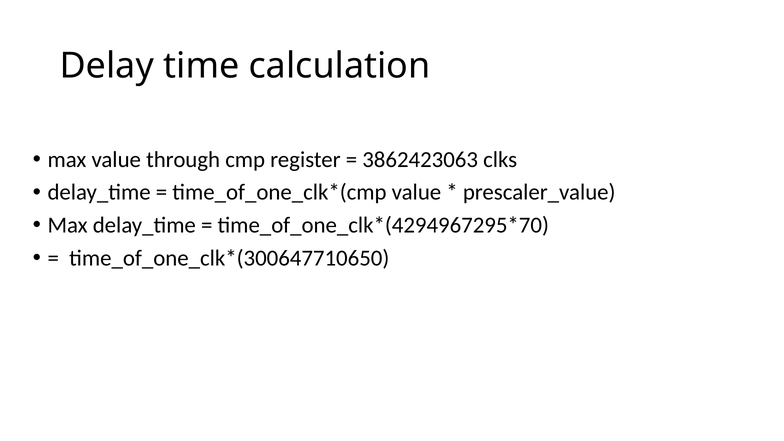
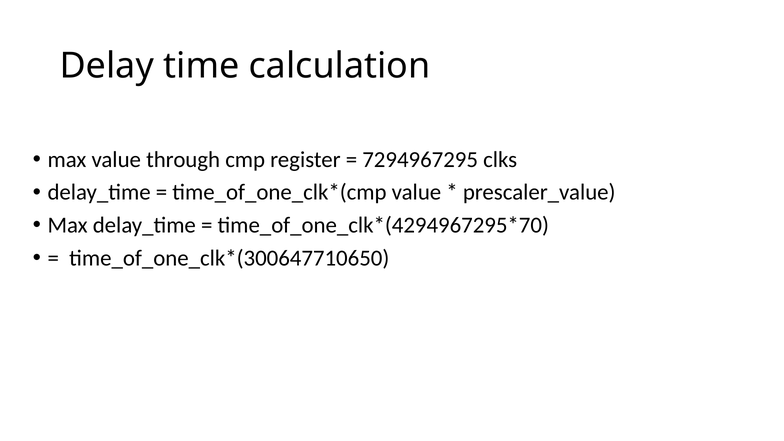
3862423063: 3862423063 -> 7294967295 (420, 159)
